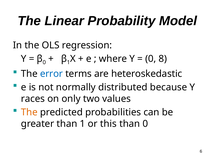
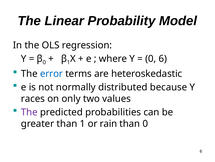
0 8: 8 -> 6 (163, 58)
The colour: orange -> purple (29, 112)
this: this -> rain (108, 123)
